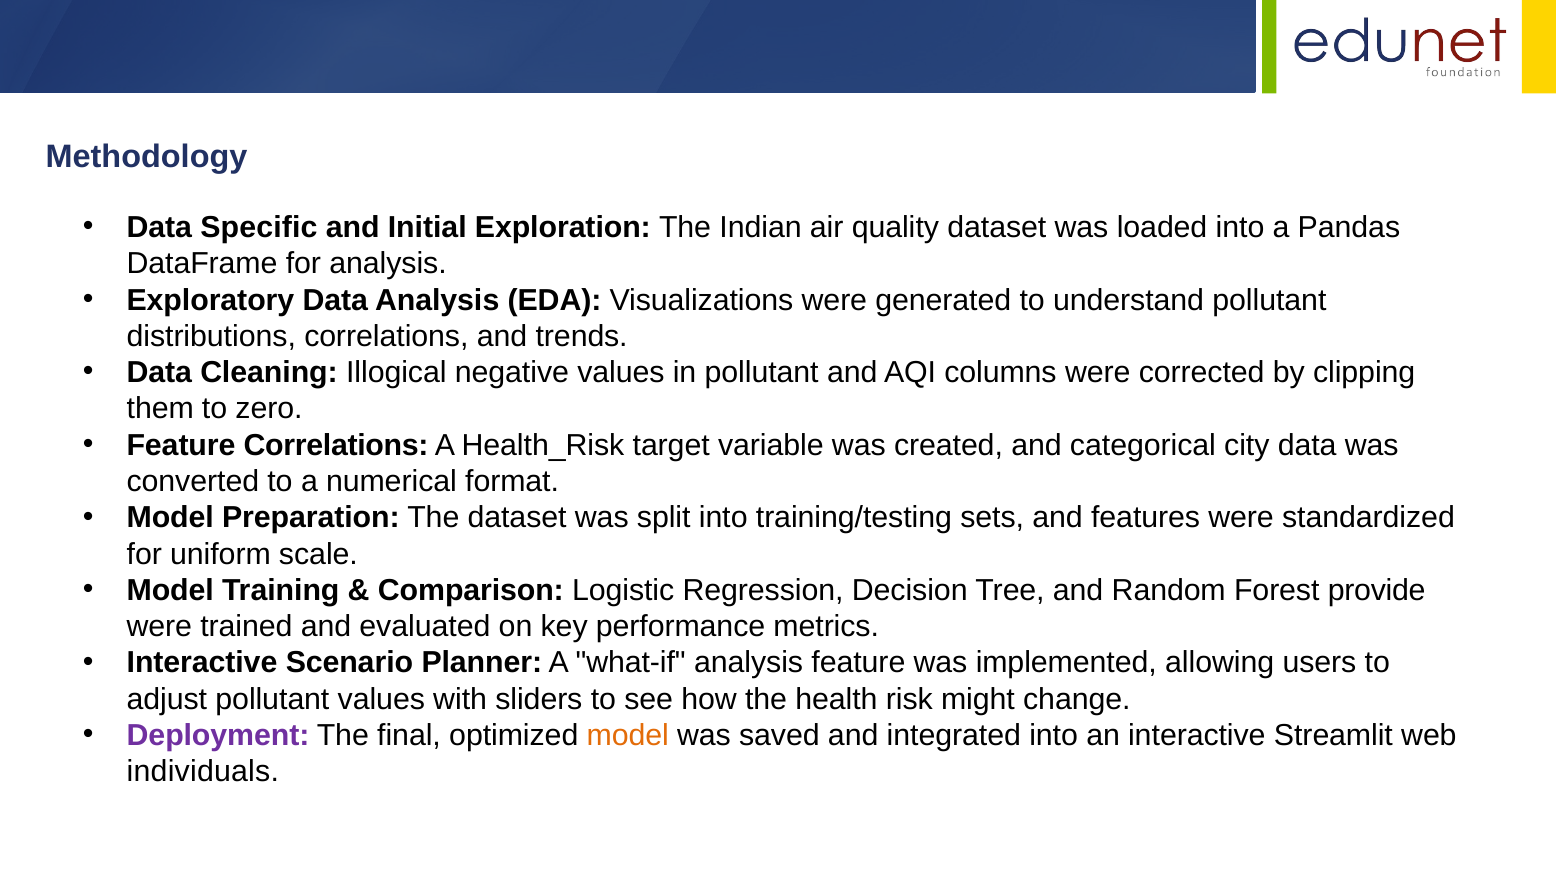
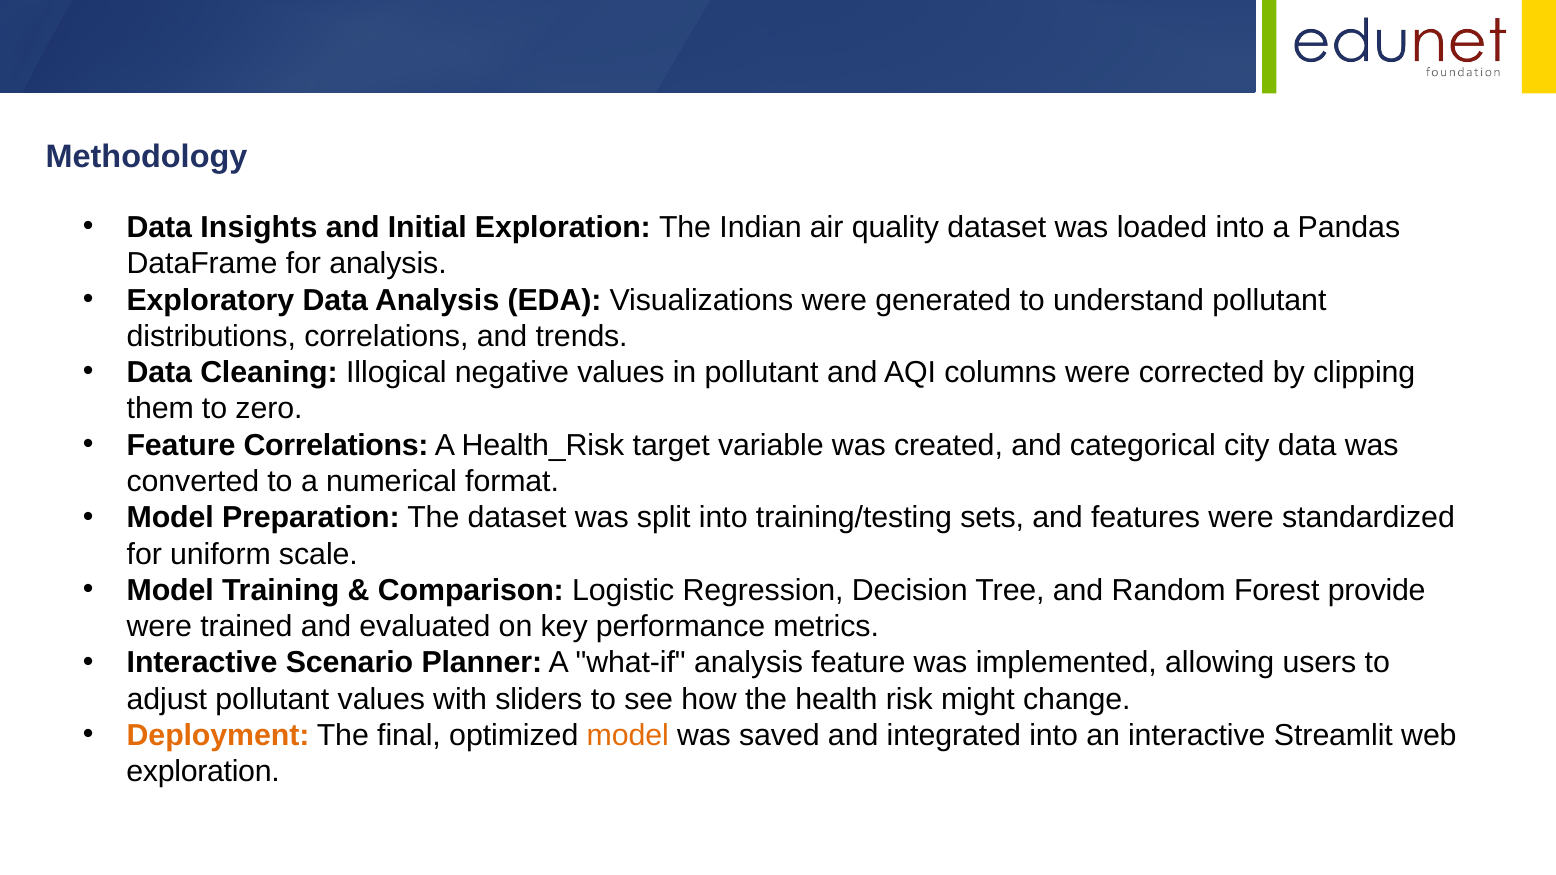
Specific: Specific -> Insights (259, 228)
Deployment colour: purple -> orange (218, 736)
individuals: individuals -> exploration (203, 772)
